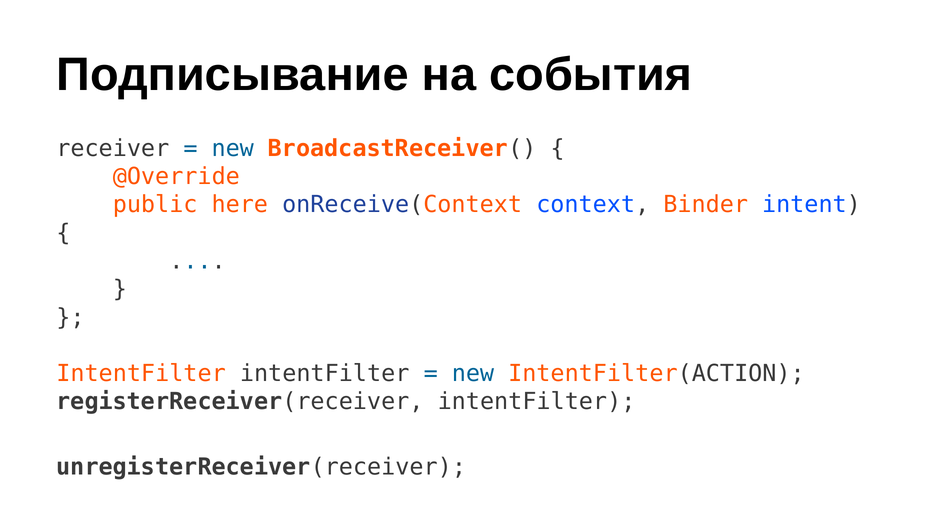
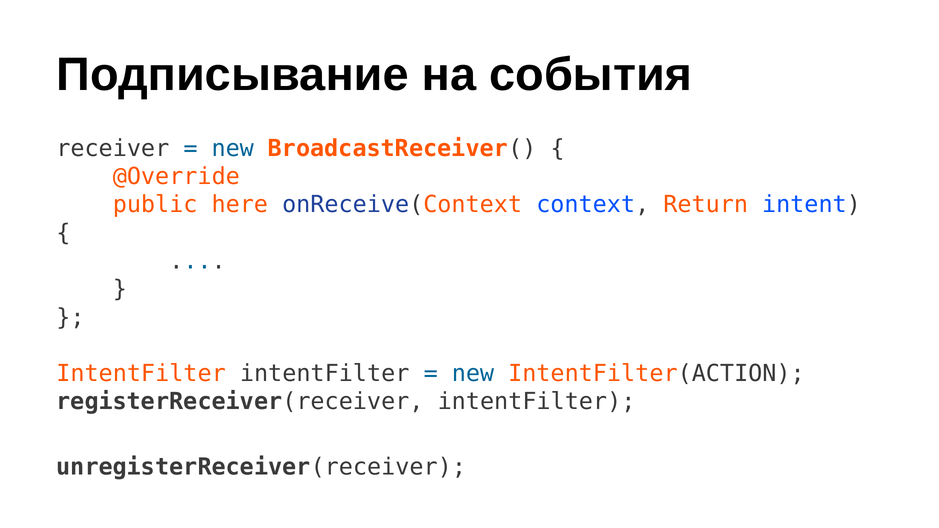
Binder: Binder -> Return (706, 205)
